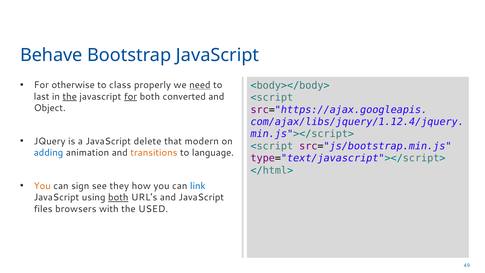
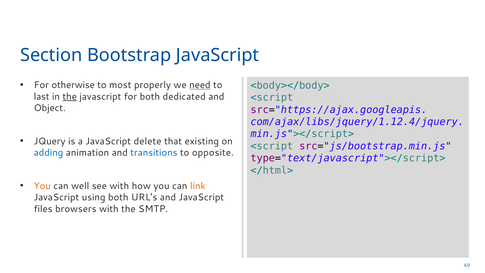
Behave: Behave -> Section (51, 55)
class: class -> most (120, 85)
for underline: present -> none (130, 97)
converted: converted -> dedicated (184, 97)
modern: modern -> existing (202, 141)
transitions colour: orange -> blue (154, 153)
language: language -> opposite (213, 153)
sign: sign -> well (80, 186)
see they: they -> with (119, 186)
link colour: blue -> orange (198, 186)
both underline: present -> none (118, 197)
USED: USED -> SMTP (153, 209)
